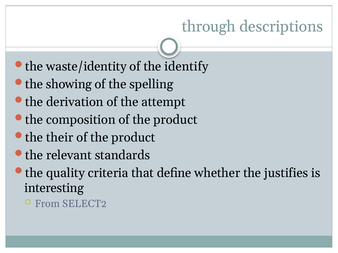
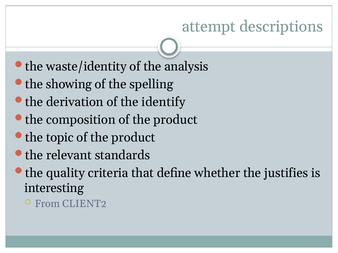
through: through -> attempt (209, 27)
identify: identify -> analysis (186, 67)
attempt: attempt -> identify (163, 102)
their: their -> topic (60, 138)
SELECT2: SELECT2 -> CLIENT2 (84, 204)
